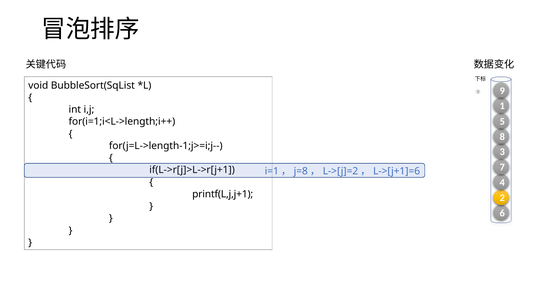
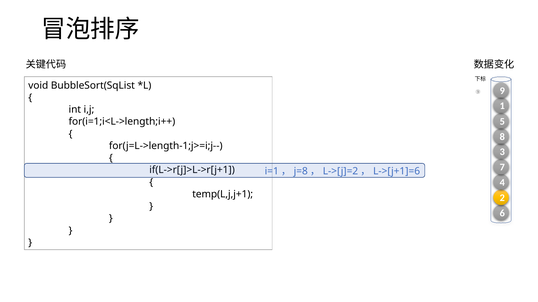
printf(L,j,j+1: printf(L,j,j+1 -> temp(L,j,j+1 (223, 195)
